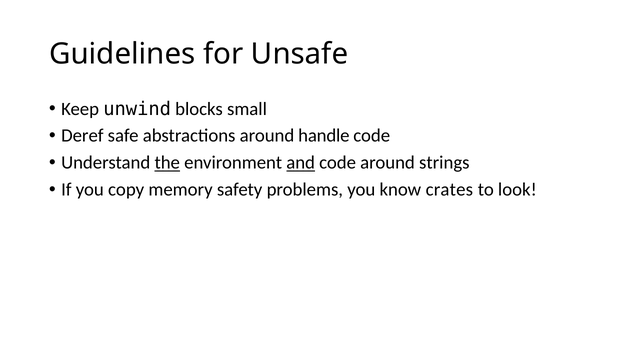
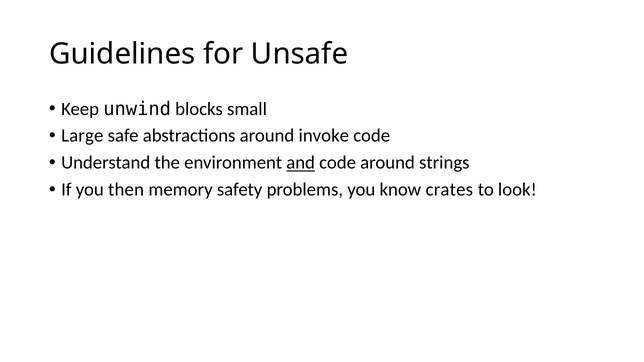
Deref: Deref -> Large (82, 136)
handle: handle -> invoke (324, 136)
the underline: present -> none (167, 163)
copy: copy -> then (126, 190)
